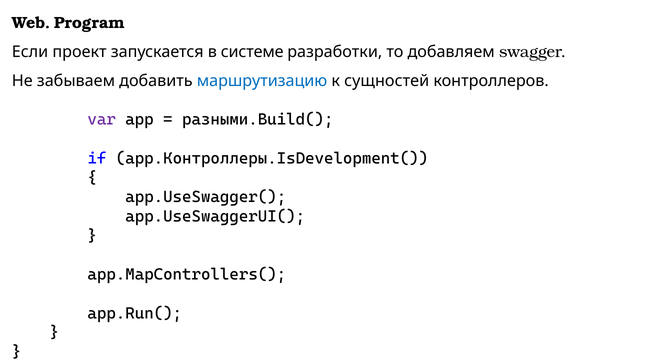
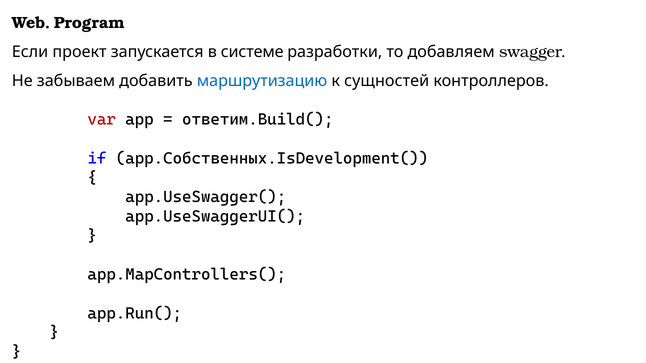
var colour: purple -> red (102, 120)
разными.Build(: разными.Build( -> ответим.Build( (258, 120)
app.Контроллеры.IsDevelopment(: app.Контроллеры.IsDevelopment( -> app.Собственных.IsDevelopment( (272, 159)
